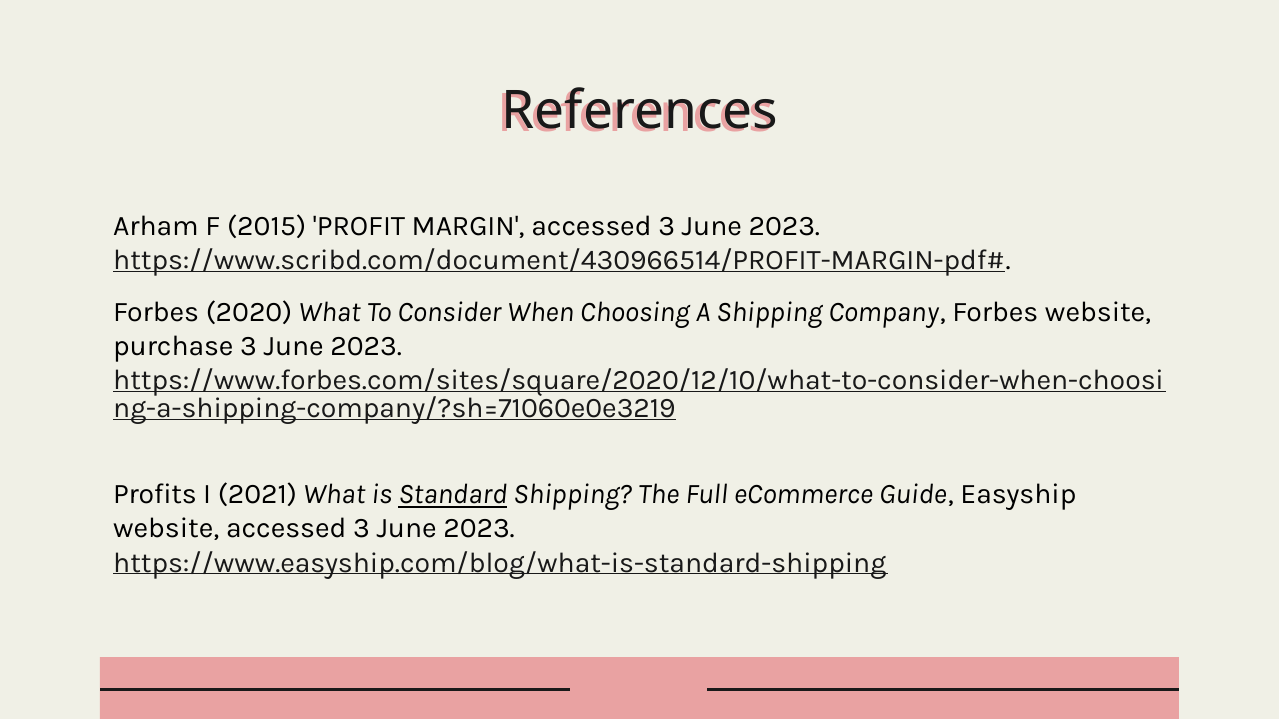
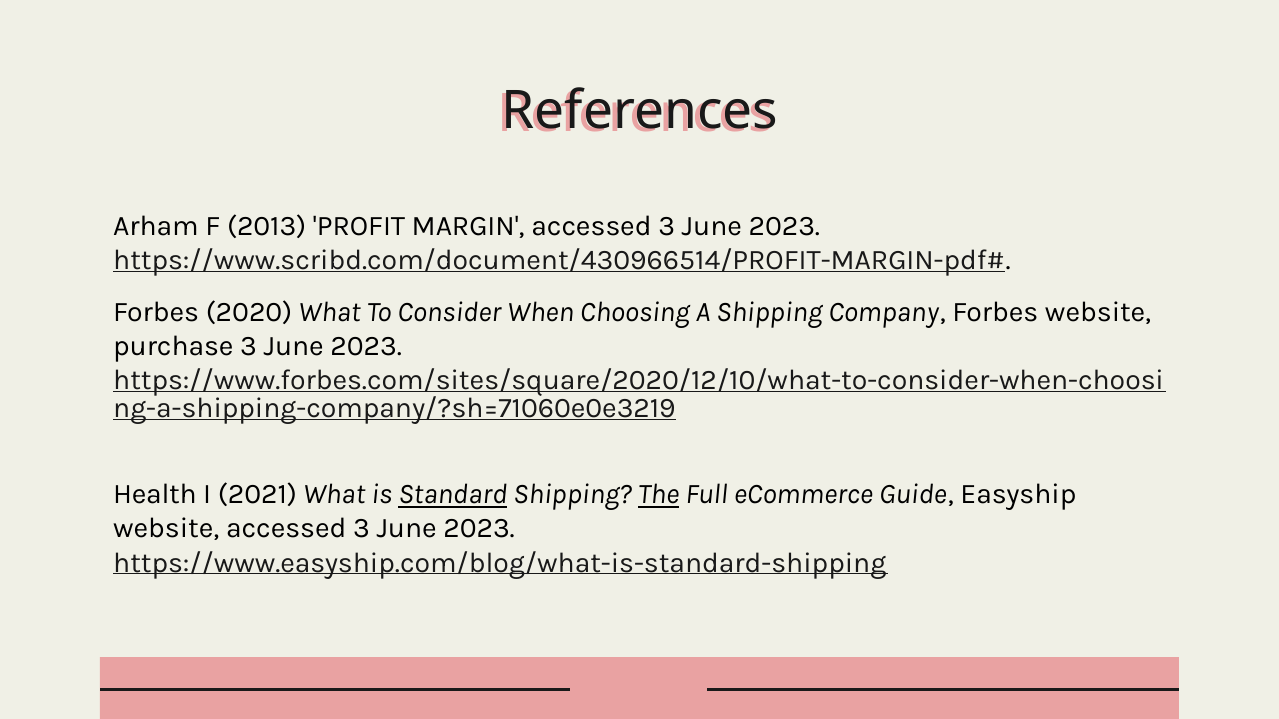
2015: 2015 -> 2013 (267, 226)
Profits: Profits -> Health (155, 495)
The underline: none -> present (659, 495)
